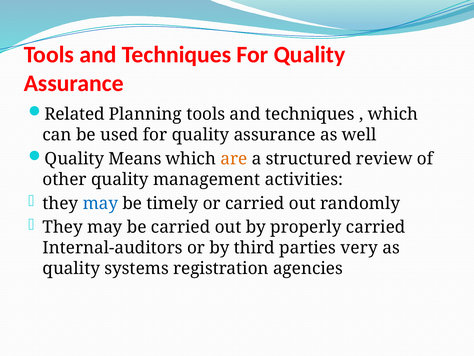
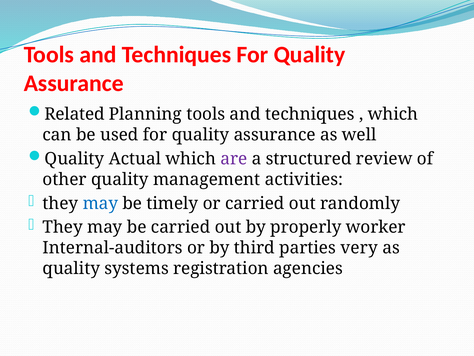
Means: Means -> Actual (135, 159)
are colour: orange -> purple (234, 159)
properly carried: carried -> worker (376, 227)
